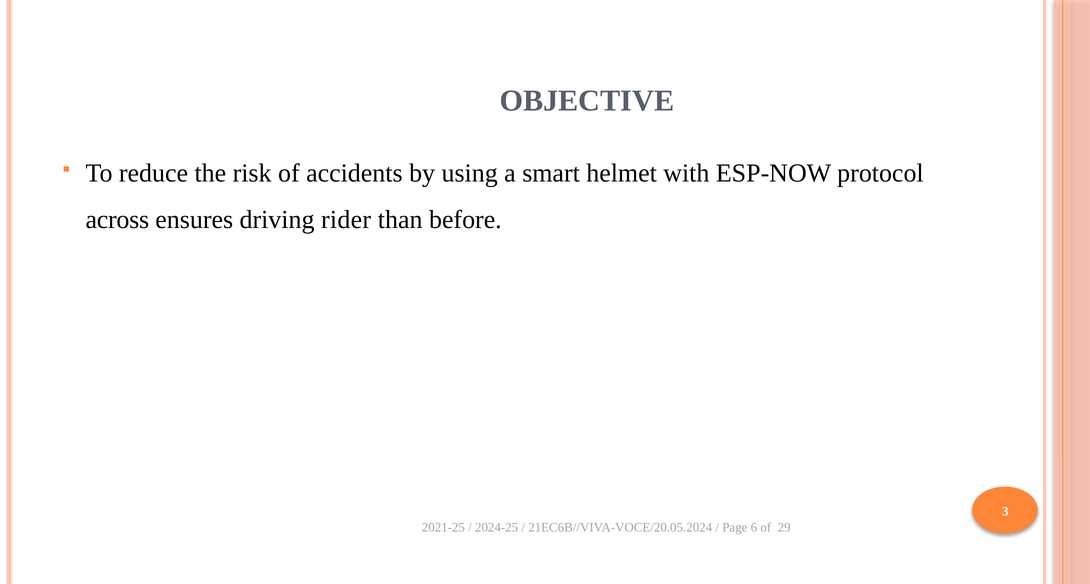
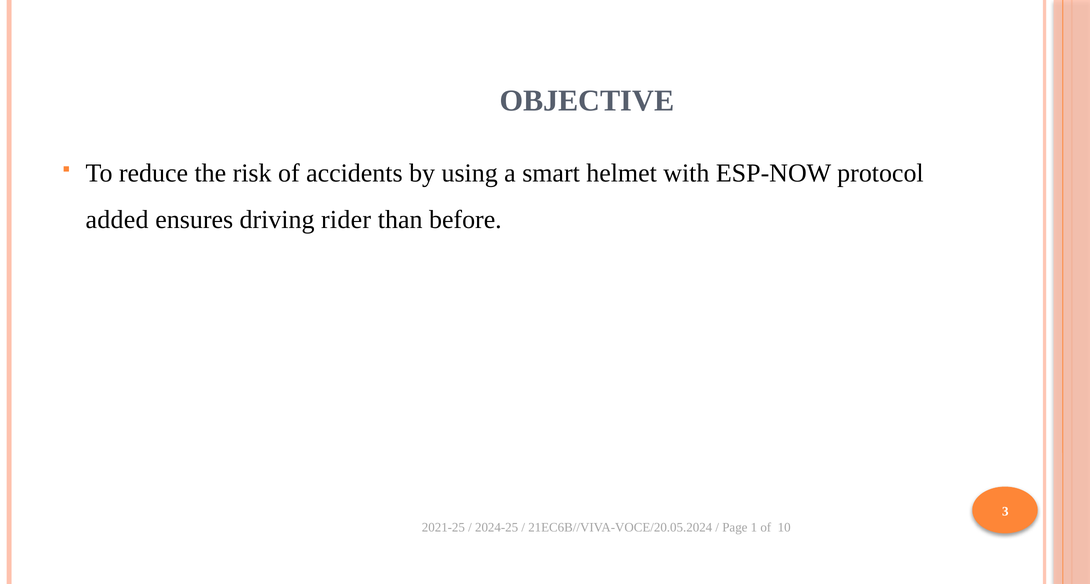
across: across -> added (117, 220)
6: 6 -> 1 (754, 527)
29: 29 -> 10 (784, 527)
